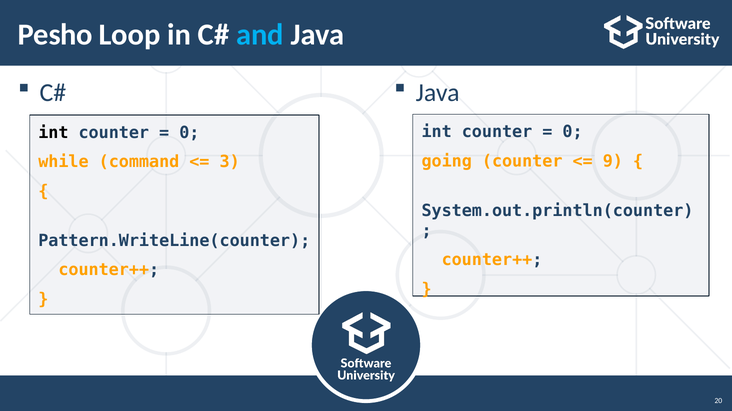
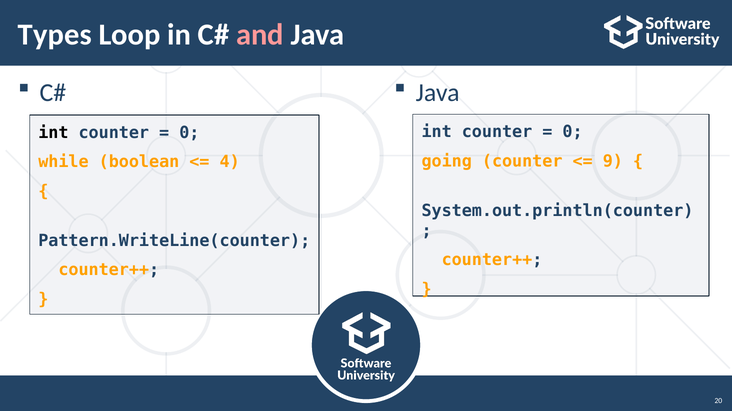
Pesho: Pesho -> Types (55, 35)
and colour: light blue -> pink (260, 35)
command: command -> boolean (139, 162)
3: 3 -> 4 (230, 162)
